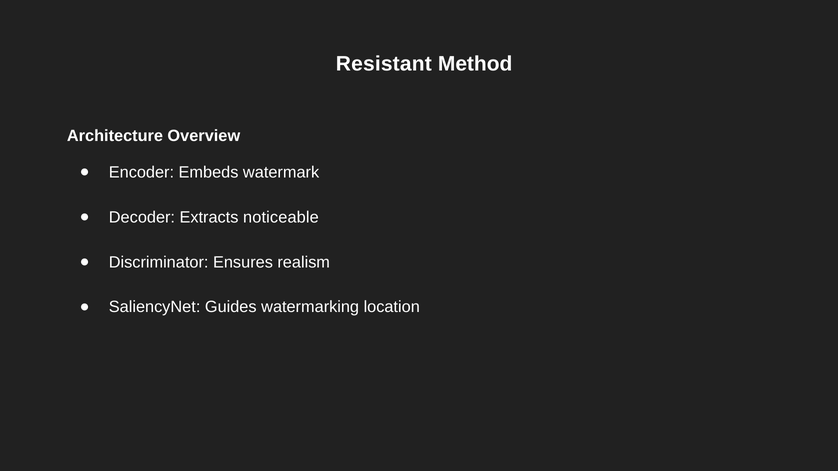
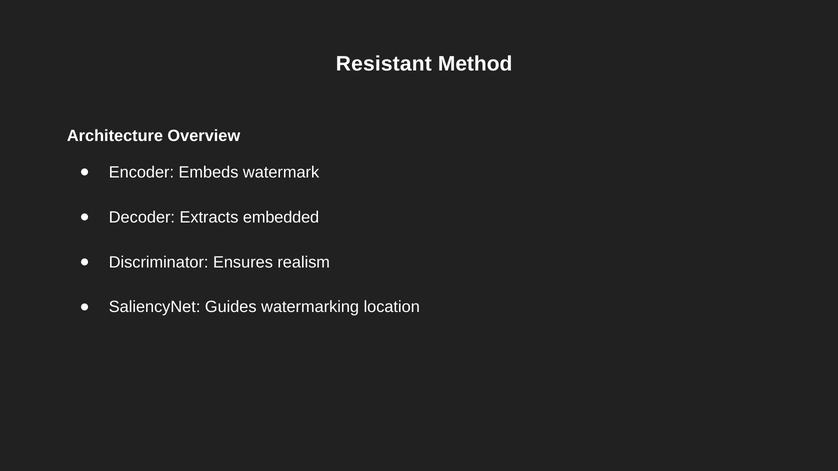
noticeable: noticeable -> embedded (281, 217)
